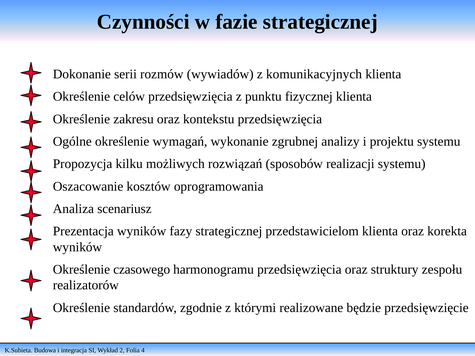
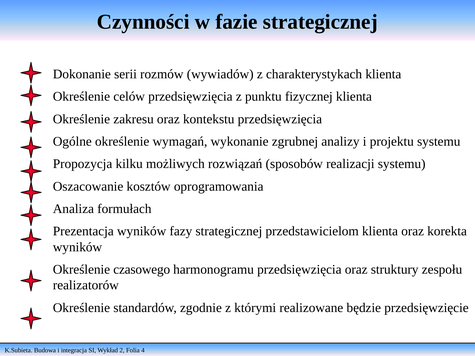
komunikacyjnych: komunikacyjnych -> charakterystykach (314, 74)
scenariusz: scenariusz -> formułach (124, 209)
